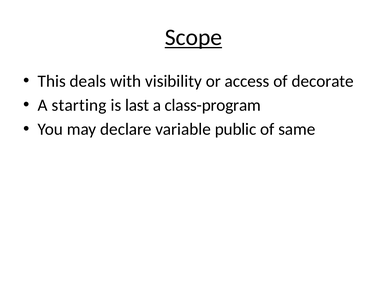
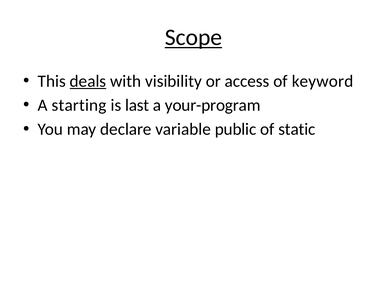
deals underline: none -> present (88, 81)
decorate: decorate -> keyword (323, 81)
class-program: class-program -> your-program (213, 105)
same: same -> static (297, 129)
